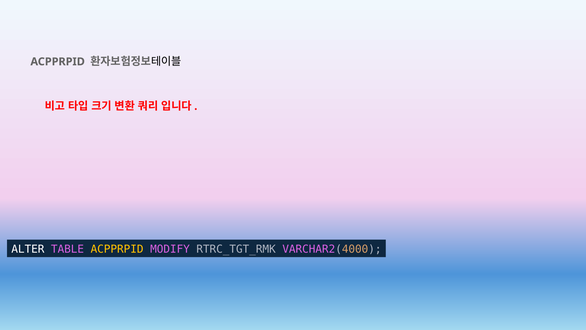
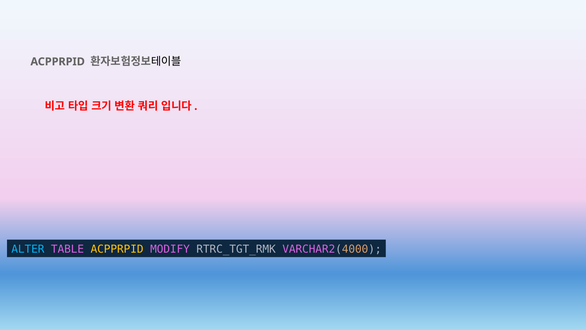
ALTER colour: white -> light blue (28, 249)
